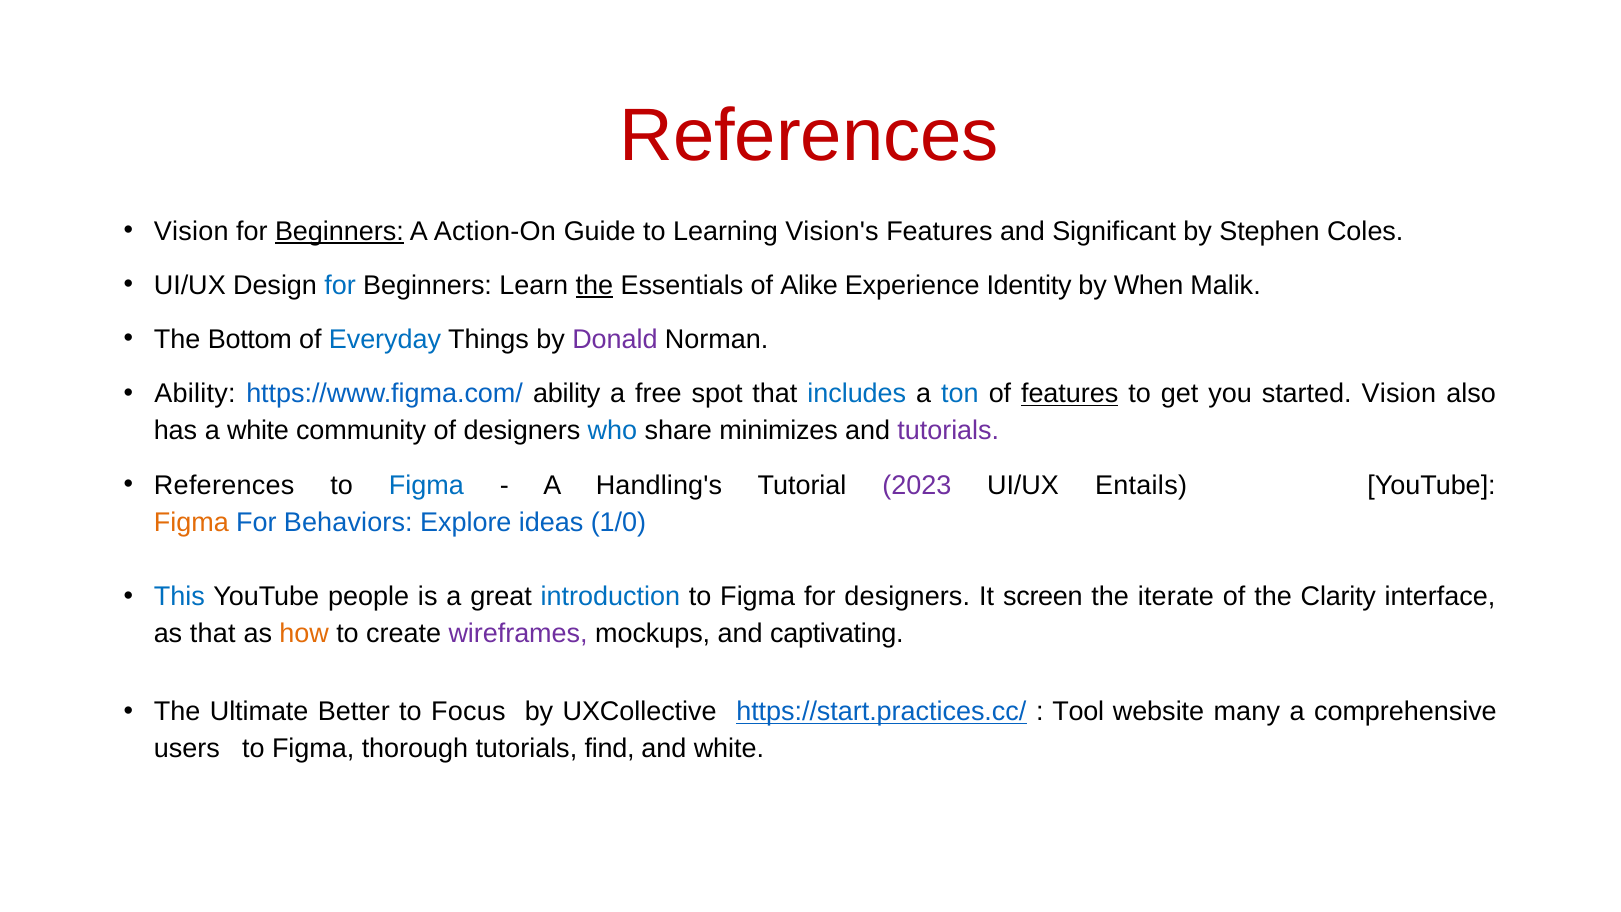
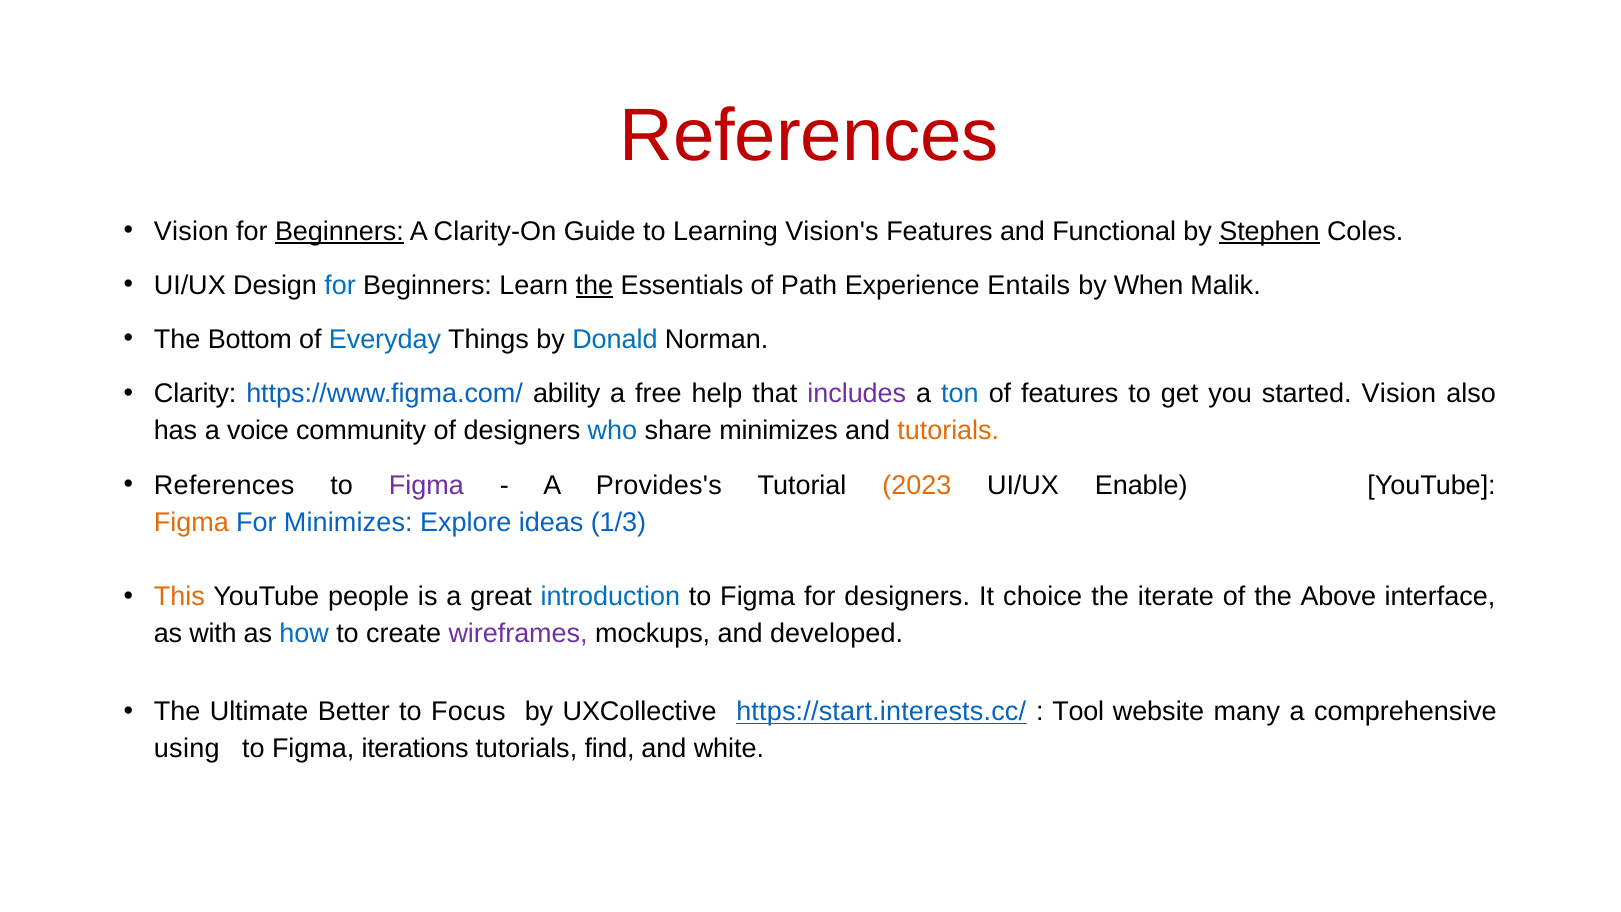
Action-On: Action-On -> Clarity-On (495, 231)
Significant: Significant -> Functional (1114, 231)
Stephen underline: none -> present (1269, 231)
Alike: Alike -> Path (809, 285)
Identity: Identity -> Entails (1029, 285)
Donald colour: purple -> blue (615, 339)
Ability: Ability -> Clarity (195, 394)
spot: spot -> help (717, 394)
includes colour: blue -> purple (857, 394)
features underline: present -> none (1070, 394)
a white: white -> voice (258, 431)
tutorials colour: purple -> orange (948, 431)
Figma colour: blue -> purple (426, 485)
Handling's: Handling's -> Provides's (659, 485)
2023 colour: purple -> orange (917, 485)
Entails: Entails -> Enable (1141, 485)
For Behaviors: Behaviors -> Minimizes (348, 522)
1/0: 1/0 -> 1/3 (618, 522)
This colour: blue -> orange (179, 597)
screen: screen -> choice (1043, 597)
Clarity: Clarity -> Above (1338, 597)
as that: that -> with (213, 634)
how colour: orange -> blue (304, 634)
captivating: captivating -> developed (837, 634)
https://start.practices.cc/: https://start.practices.cc/ -> https://start.interests.cc/ (881, 712)
users: users -> using (187, 749)
thorough: thorough -> iterations (415, 749)
